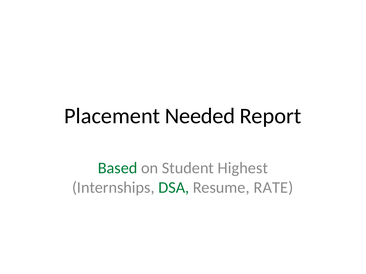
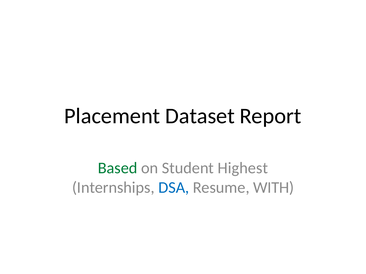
Needed: Needed -> Dataset (200, 116)
DSA colour: green -> blue (174, 188)
RATE: RATE -> WITH (274, 188)
